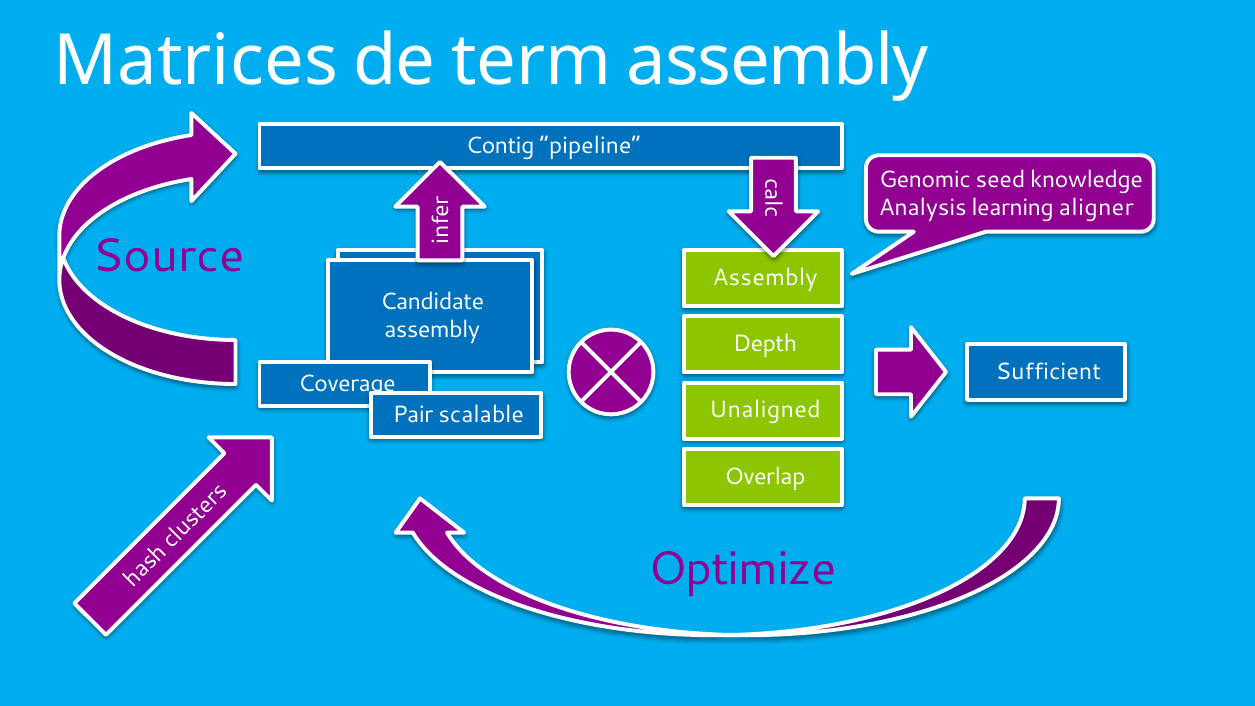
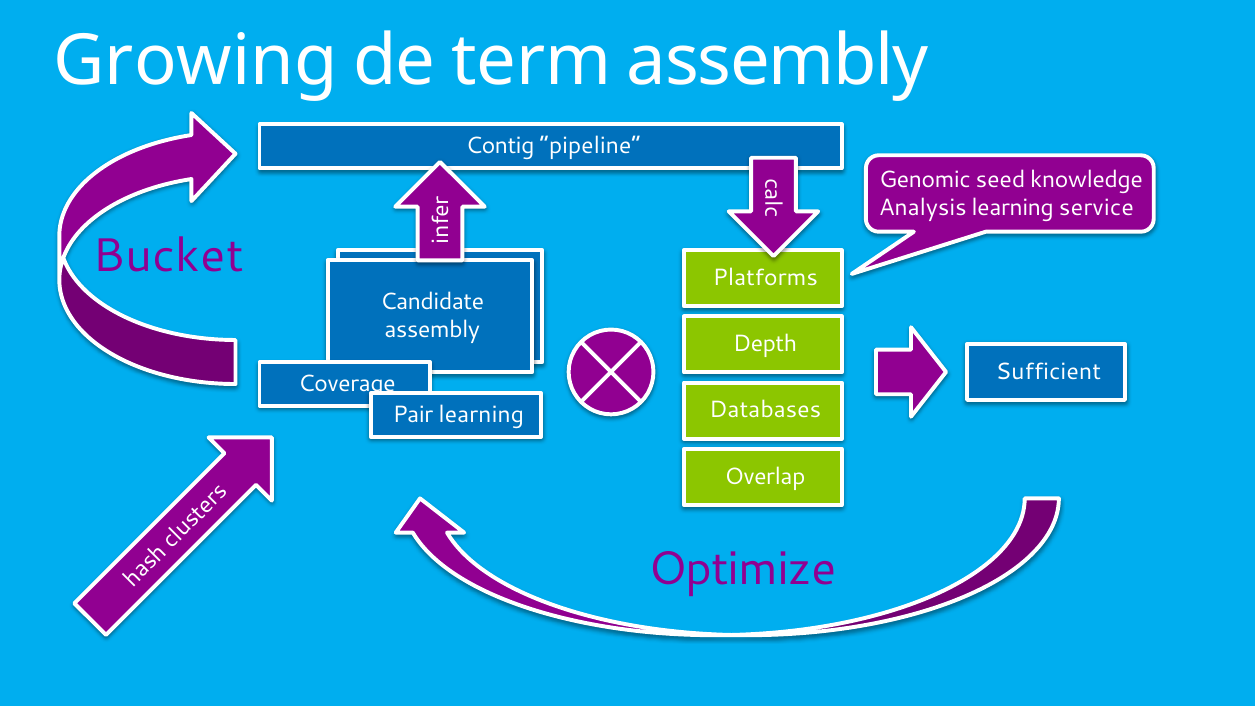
Matrices: Matrices -> Growing (196, 61)
aligner: aligner -> service (1096, 208)
Source: Source -> Bucket (168, 256)
Assembly: Assembly -> Platforms (765, 278)
Unaligned: Unaligned -> Databases (765, 410)
Pair scalable: scalable -> learning (481, 414)
